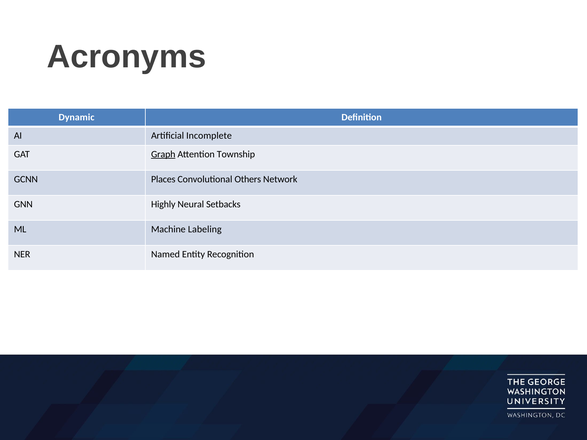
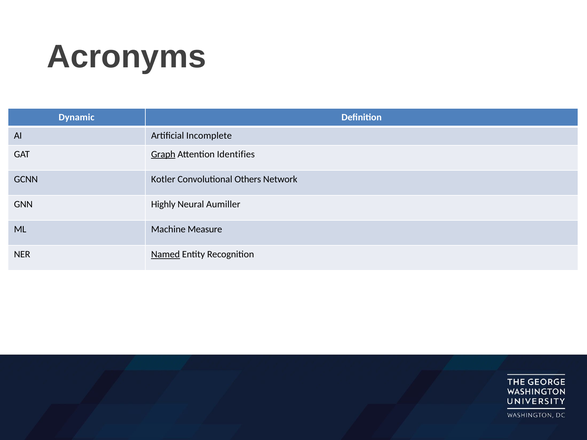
Township: Township -> Identifies (236, 154)
Places: Places -> Kotler (163, 179)
Setbacks: Setbacks -> Aumiller (223, 204)
Labeling: Labeling -> Measure (205, 229)
Named underline: none -> present (165, 255)
